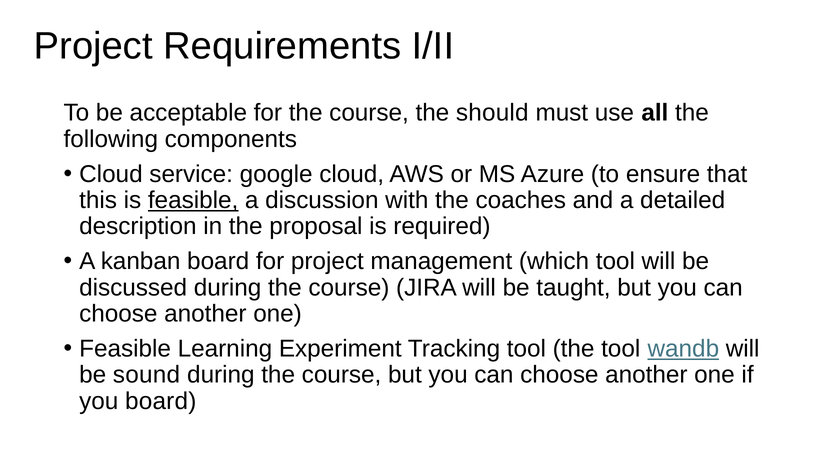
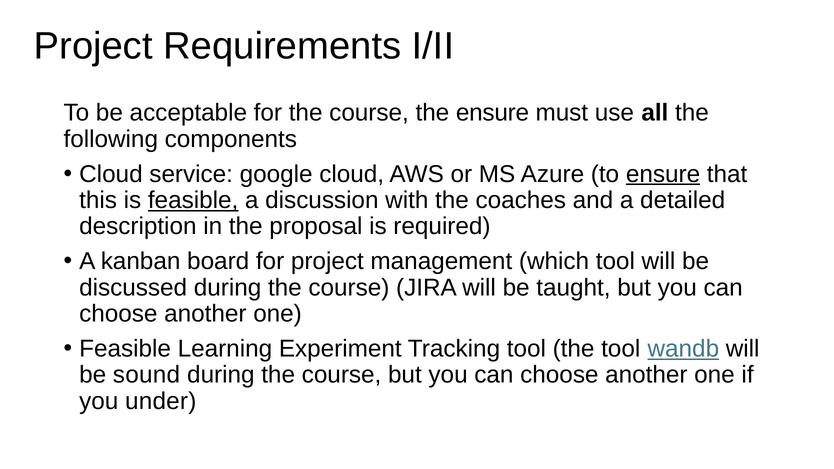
the should: should -> ensure (492, 113)
ensure underline: none -> present (663, 174)
you board: board -> under (161, 401)
